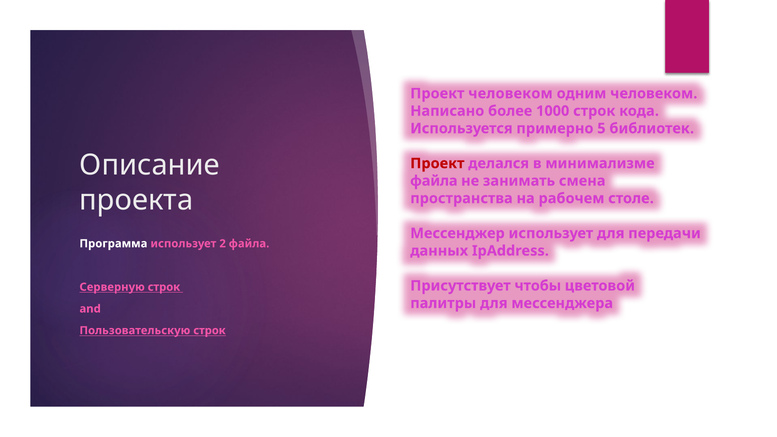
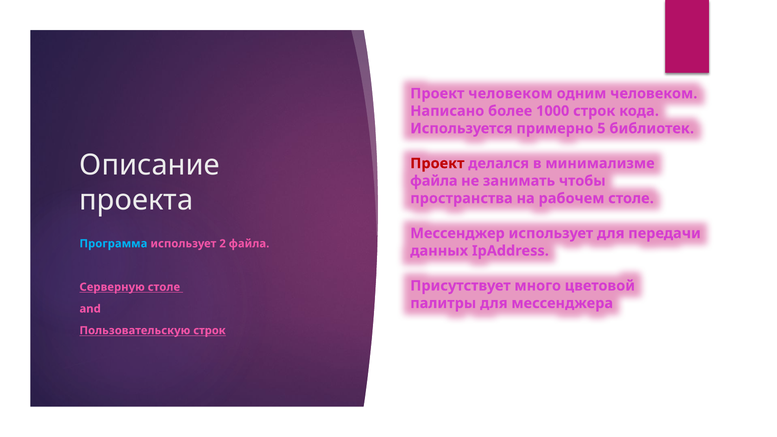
смена: смена -> чтобы (582, 181)
Программа colour: white -> light blue (113, 244)
чтобы: чтобы -> много (538, 286)
Серверную строк: строк -> столе (164, 287)
